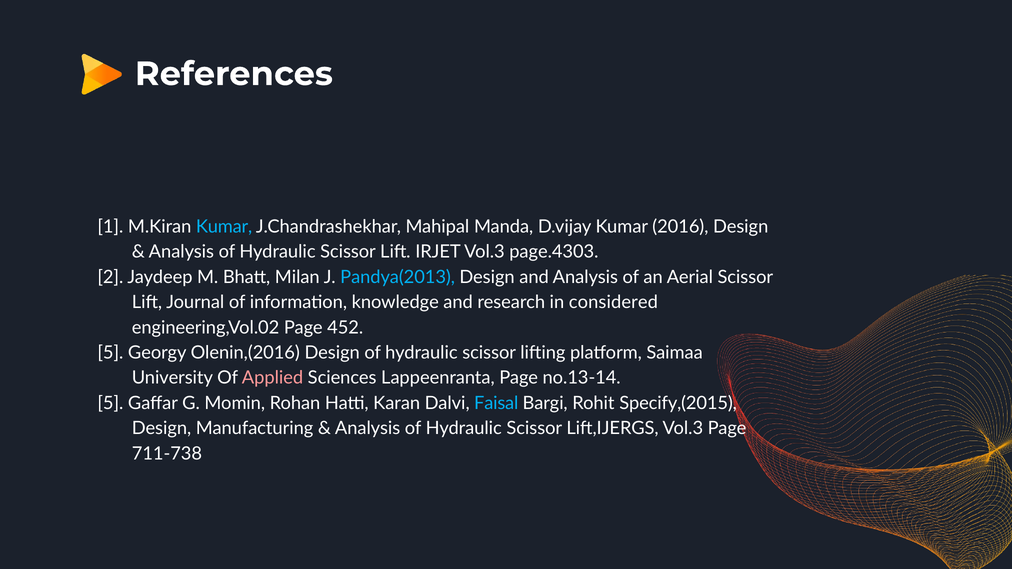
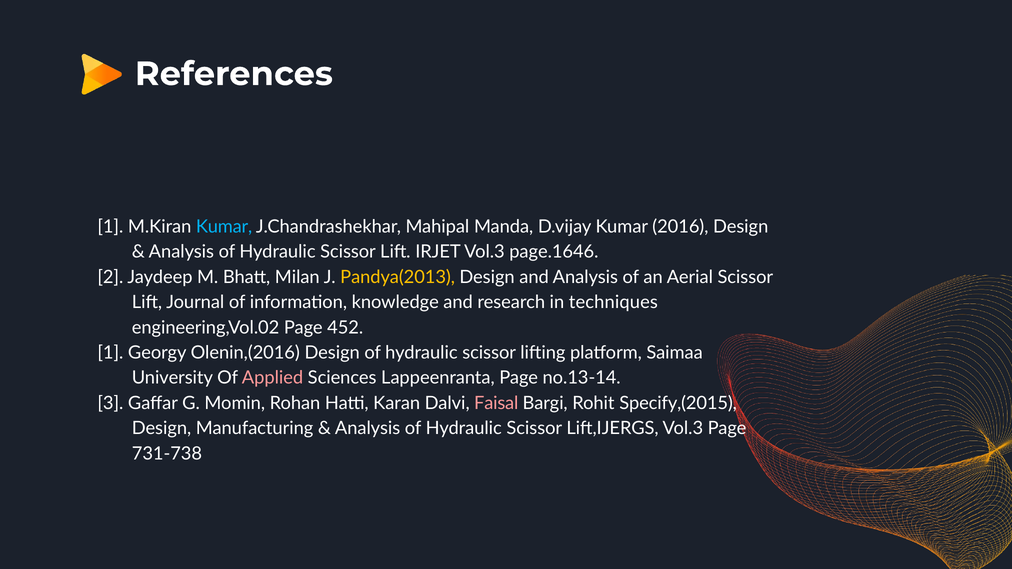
page.4303: page.4303 -> page.1646 (554, 252)
Pandya(2013 colour: light blue -> yellow (398, 277)
considered: considered -> techniques (613, 302)
5: 5 -> 1 (110, 353)
5: 5 -> 3 (110, 403)
Faisal colour: light blue -> pink (496, 403)
711-738: 711-738 -> 731-738 (167, 454)
